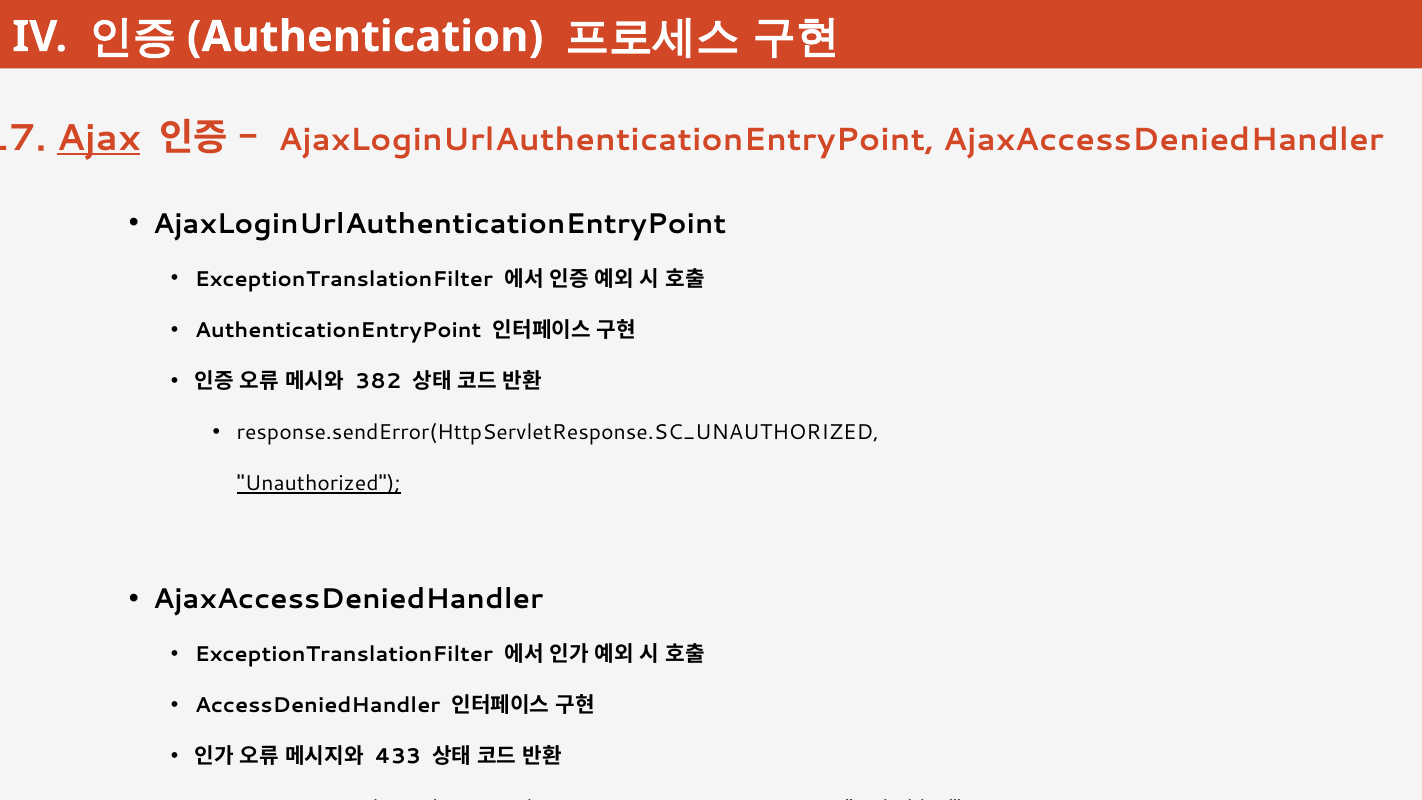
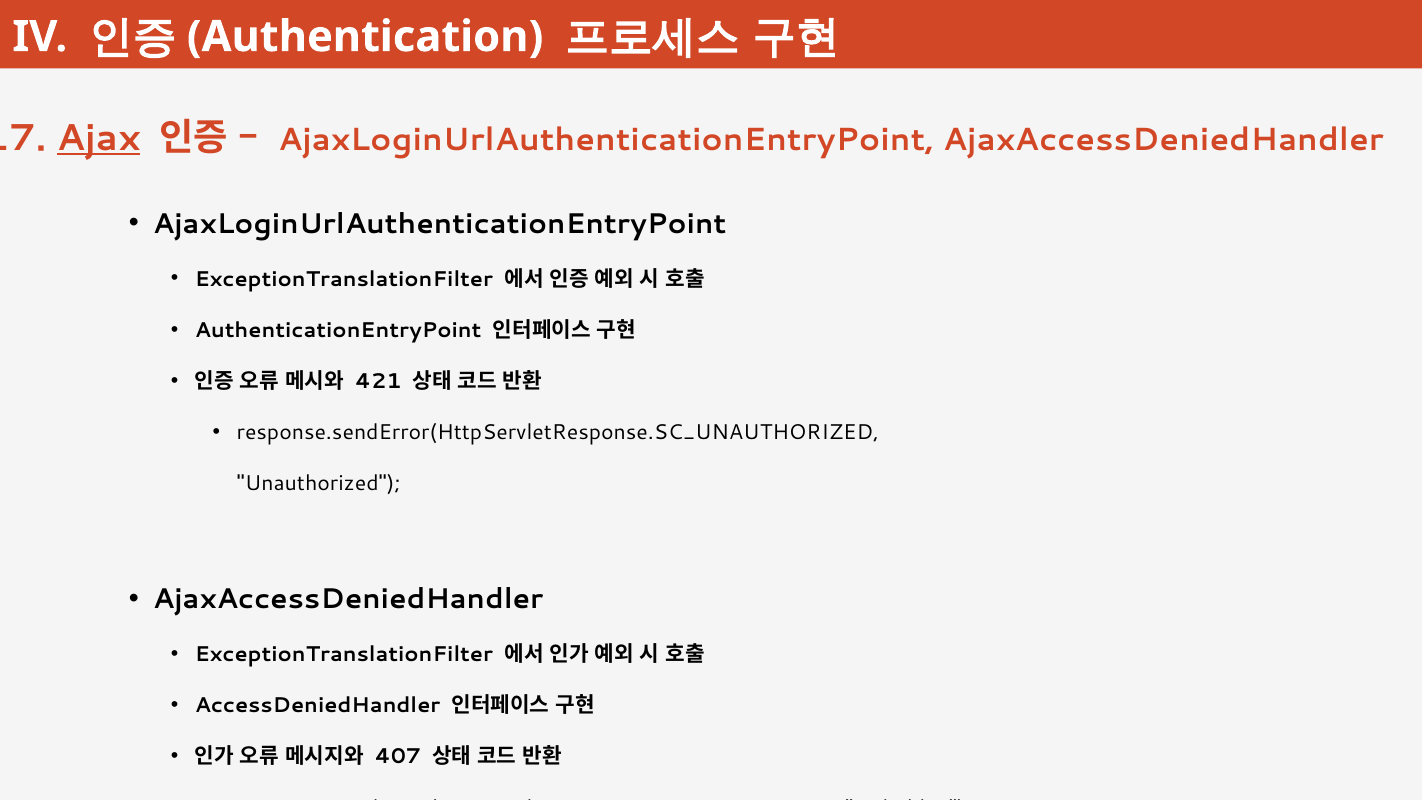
382: 382 -> 421 (378, 381)
Unauthorized underline: present -> none (319, 484)
433: 433 -> 407 (398, 757)
